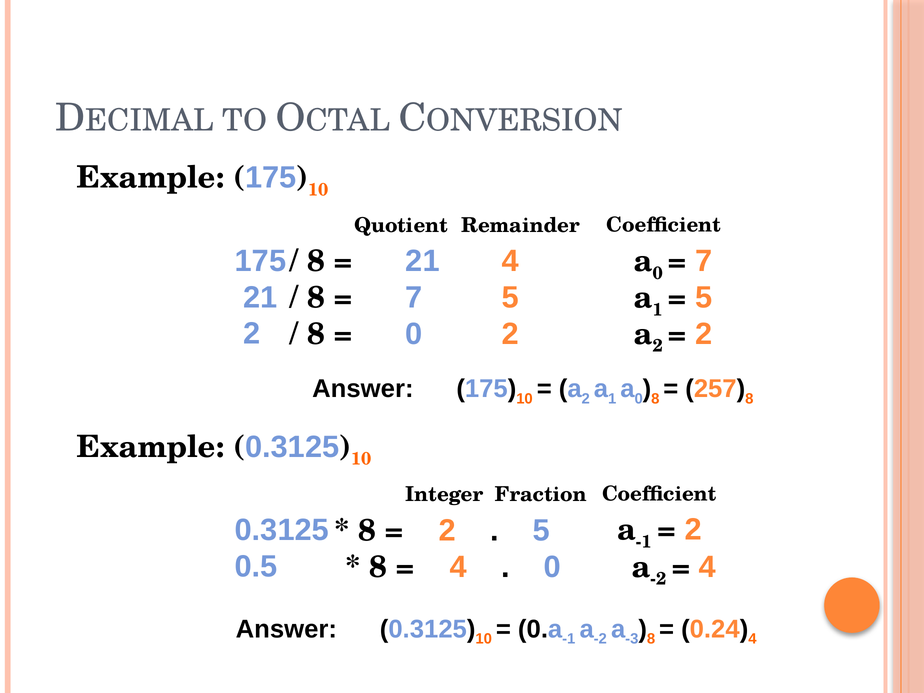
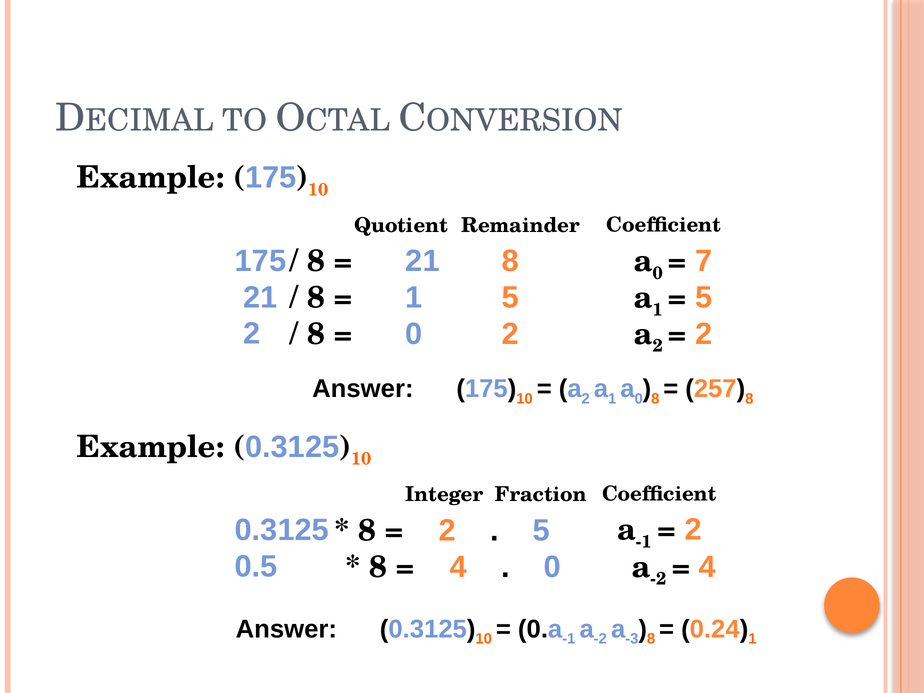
21 4: 4 -> 8 (511, 261)
7: 7 -> 1 (414, 298)
4: 4 -> 1 (752, 639)
